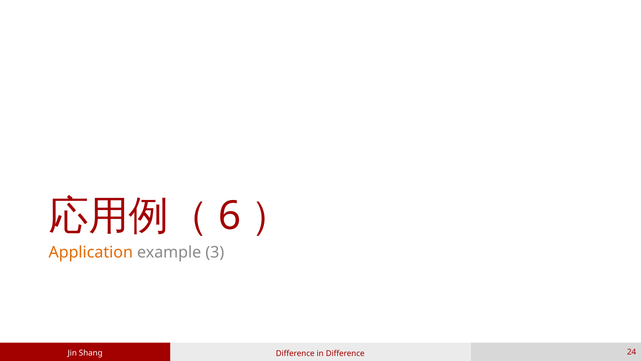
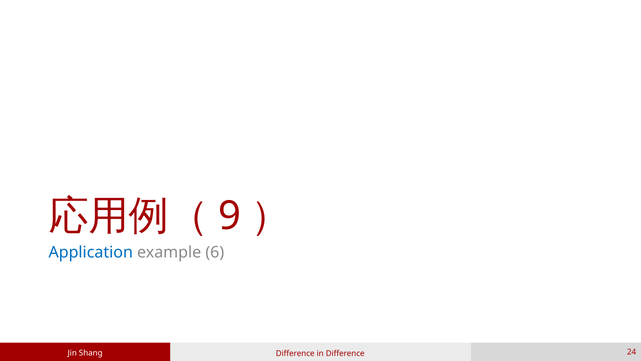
6: 6 -> 9 (230, 216)
Application colour: orange -> blue (91, 252)
3: 3 -> 6 (215, 252)
